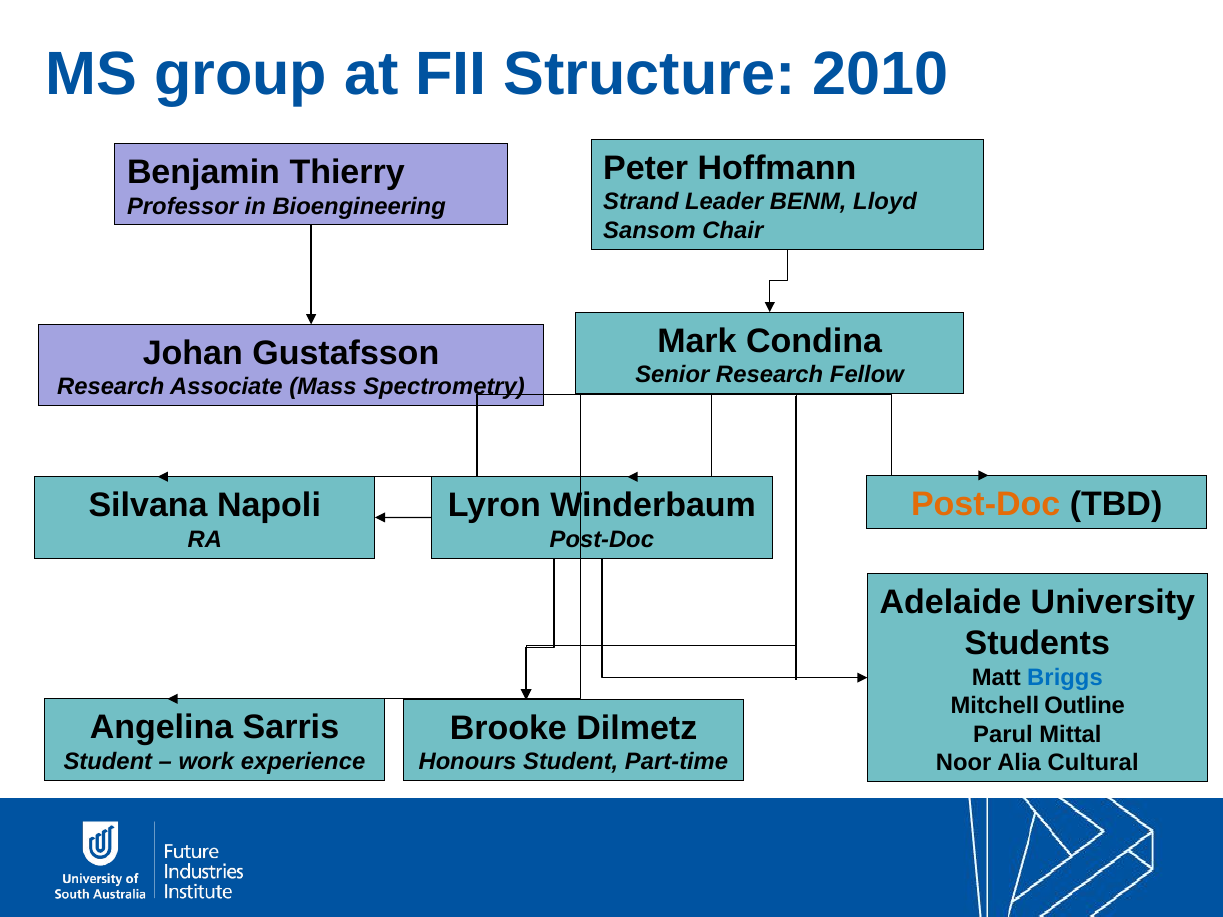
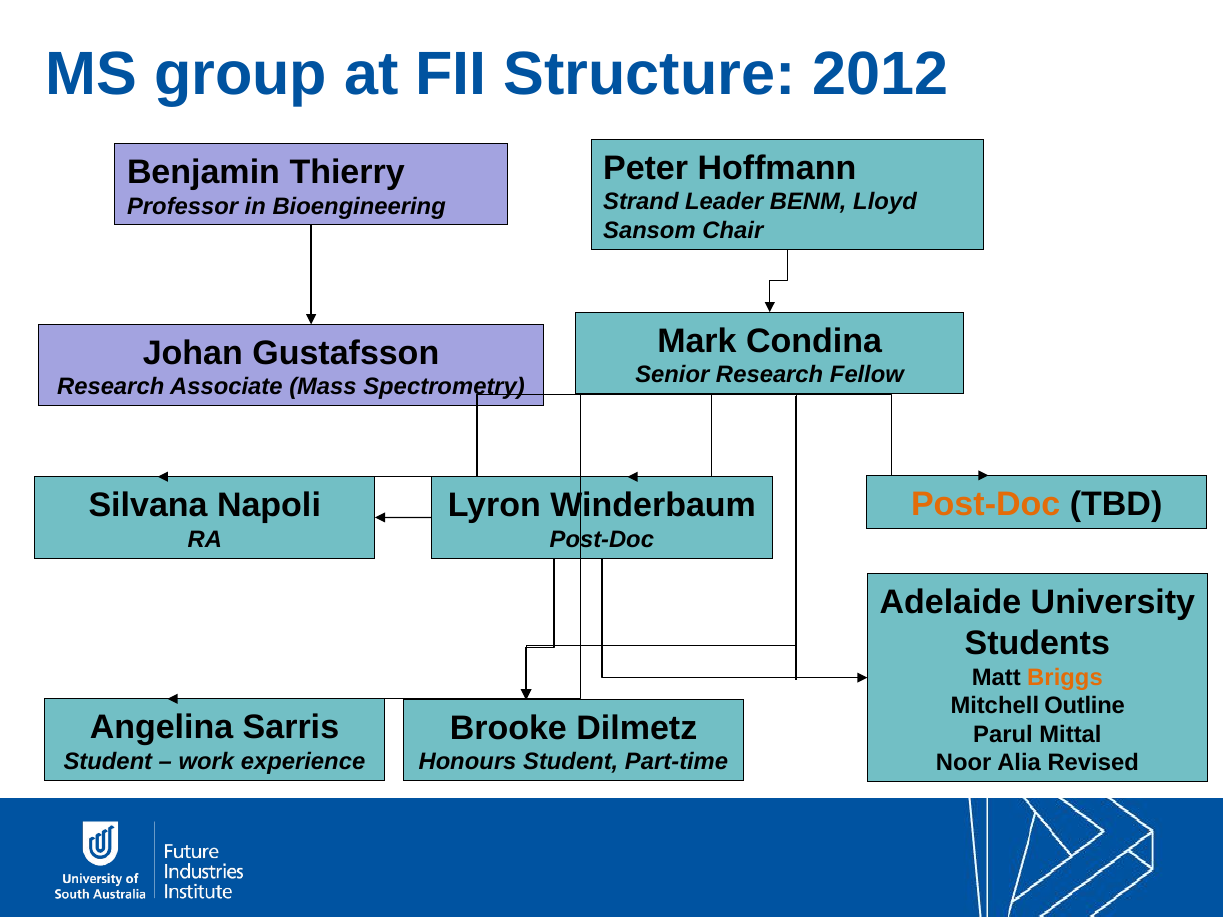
2010: 2010 -> 2012 (880, 75)
Briggs colour: blue -> orange (1065, 677)
Cultural: Cultural -> Revised (1093, 763)
